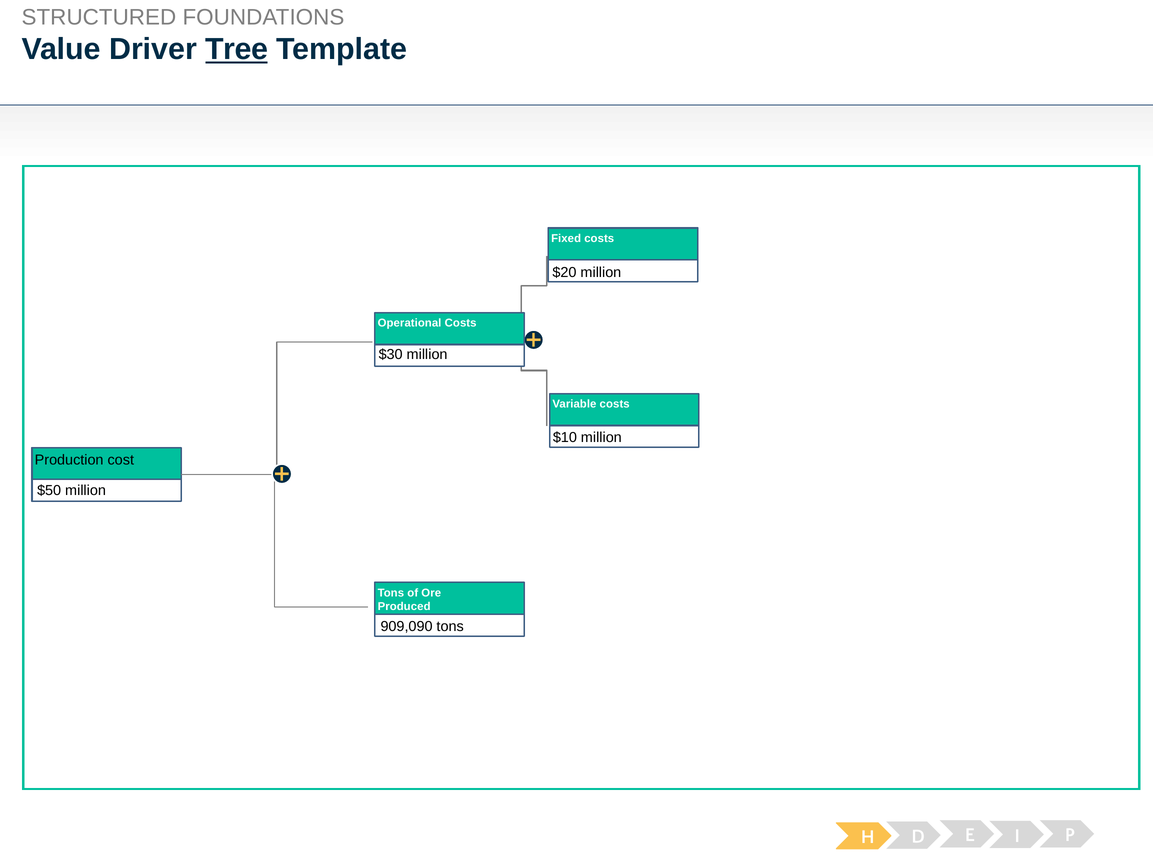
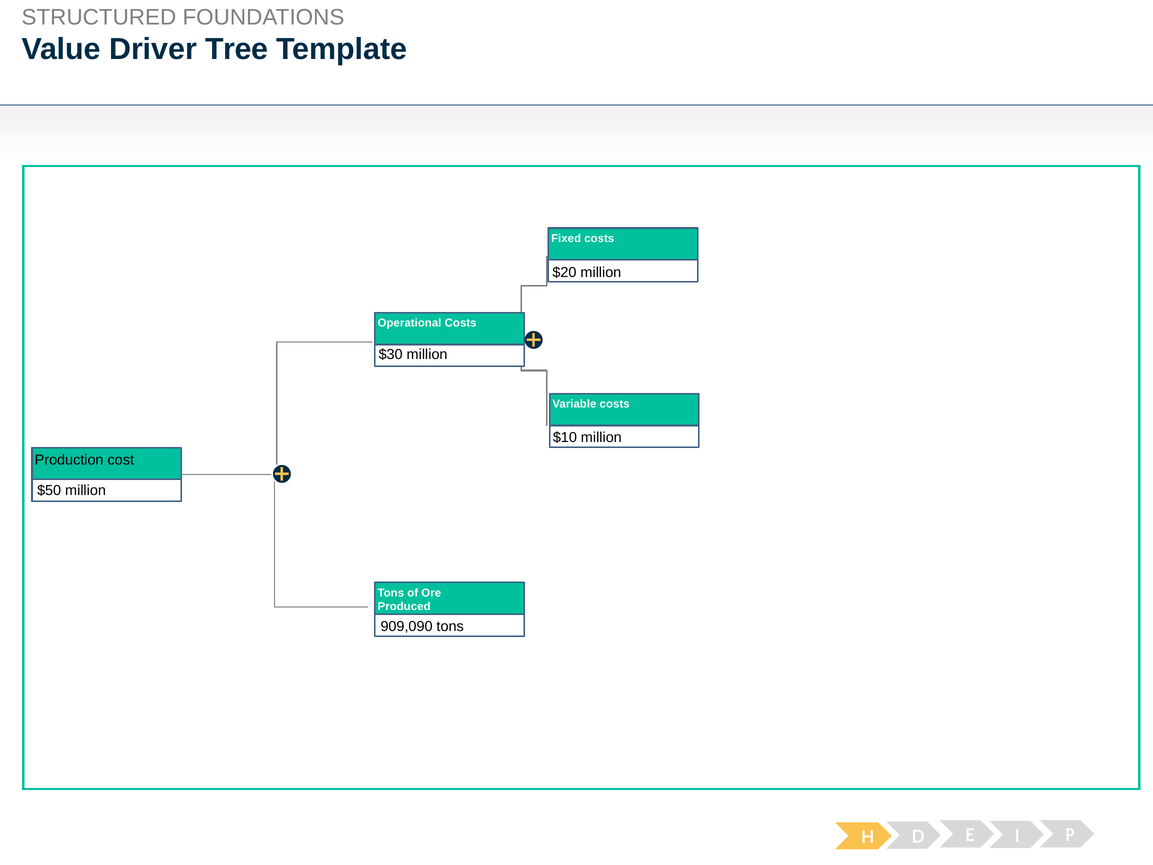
Tree underline: present -> none (237, 49)
